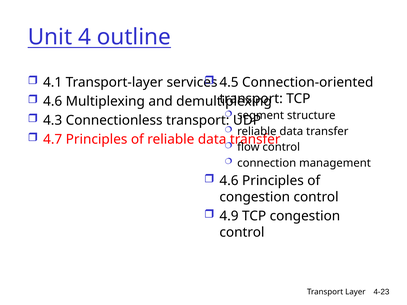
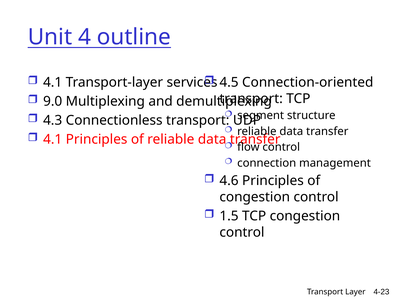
4.6: 4.6 -> 9.0 (53, 101)
4.7: 4.7 -> 4.1 (53, 139)
4.9: 4.9 -> 1.5 (229, 216)
